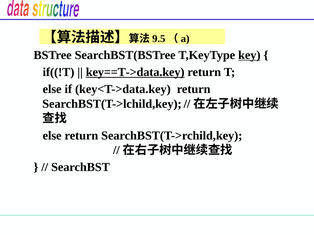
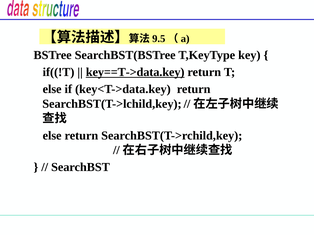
key underline: present -> none (249, 55)
